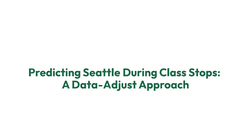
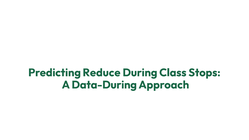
Seattle: Seattle -> Reduce (102, 73)
Data-Adjust: Data-Adjust -> Data-During (104, 85)
